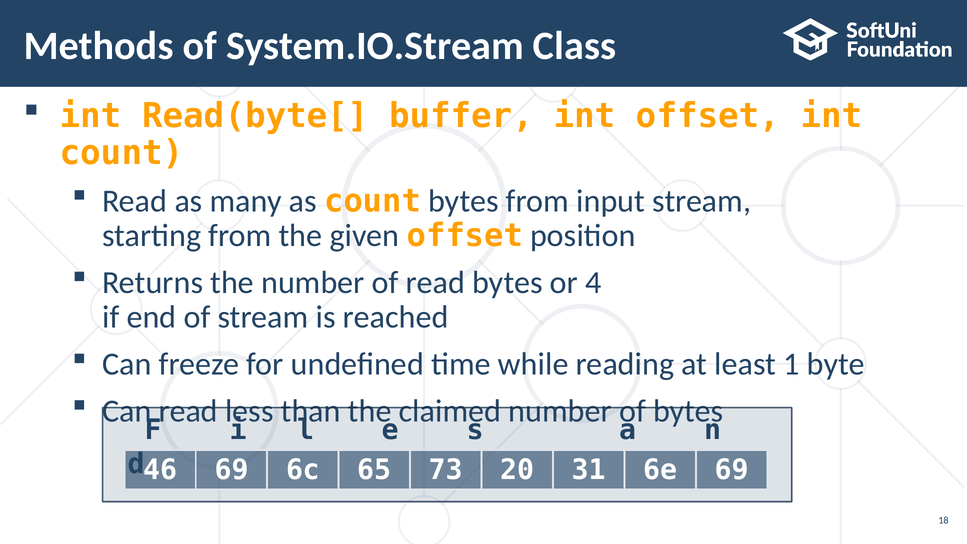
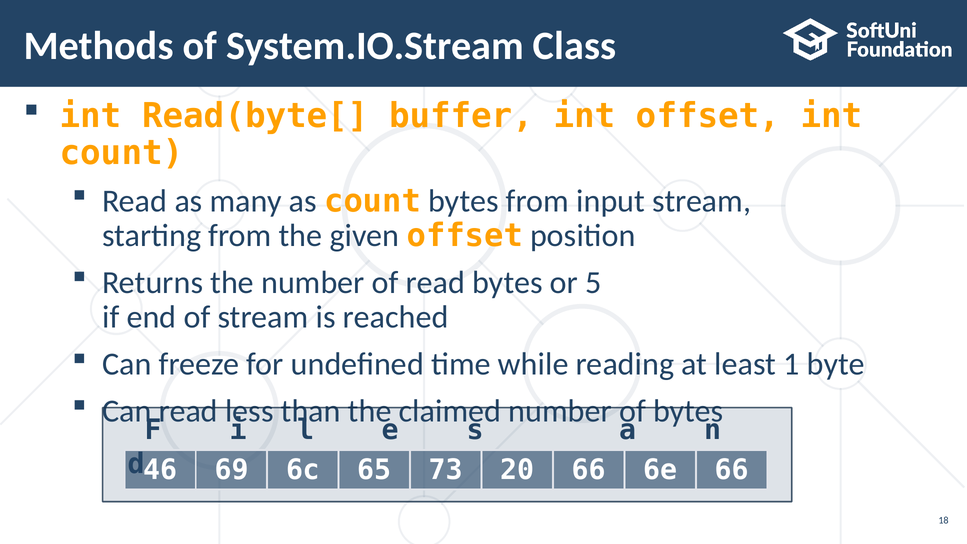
4: 4 -> 5 (593, 283)
20 31: 31 -> 66 (589, 470)
6e 69: 69 -> 66 (732, 470)
